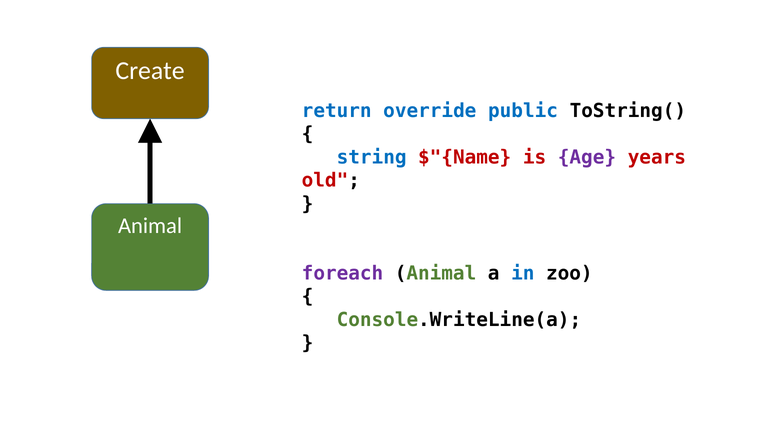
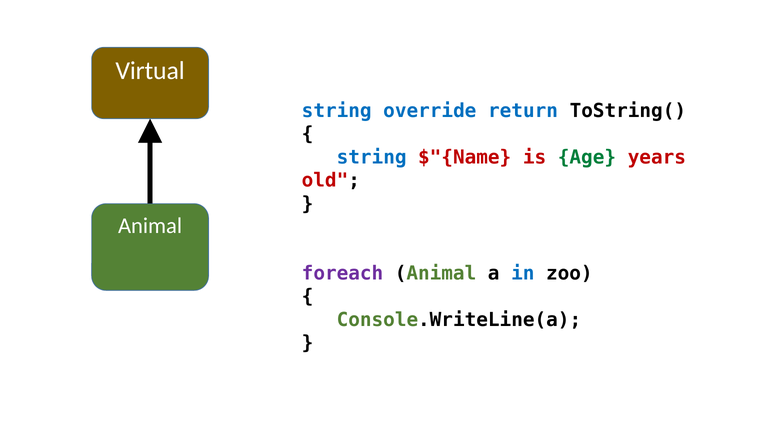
Create: Create -> Virtual (150, 71)
return: return -> string (337, 111)
public: public -> return (523, 111)
Age colour: purple -> green (587, 157)
